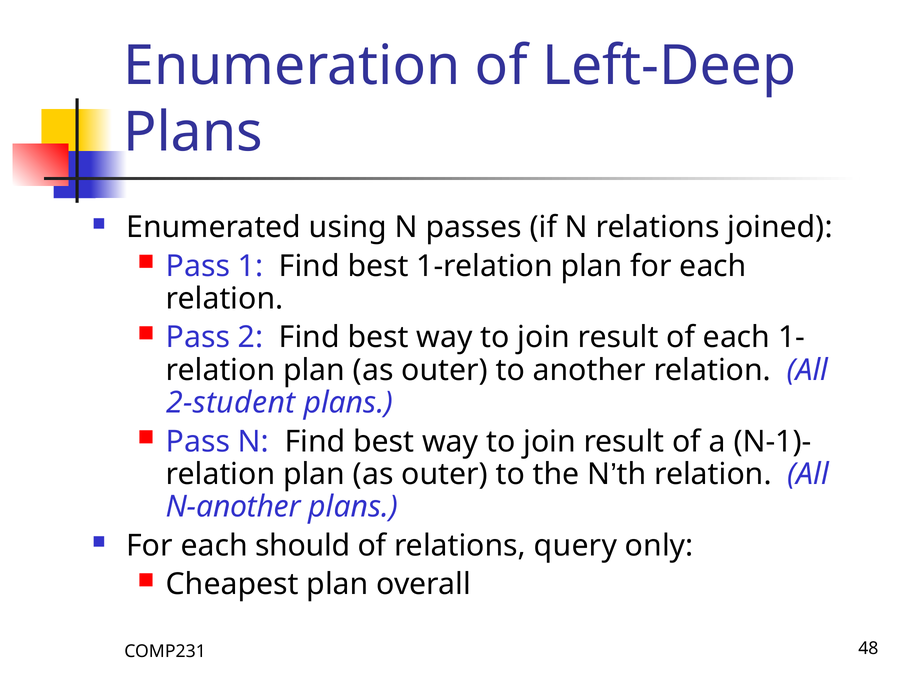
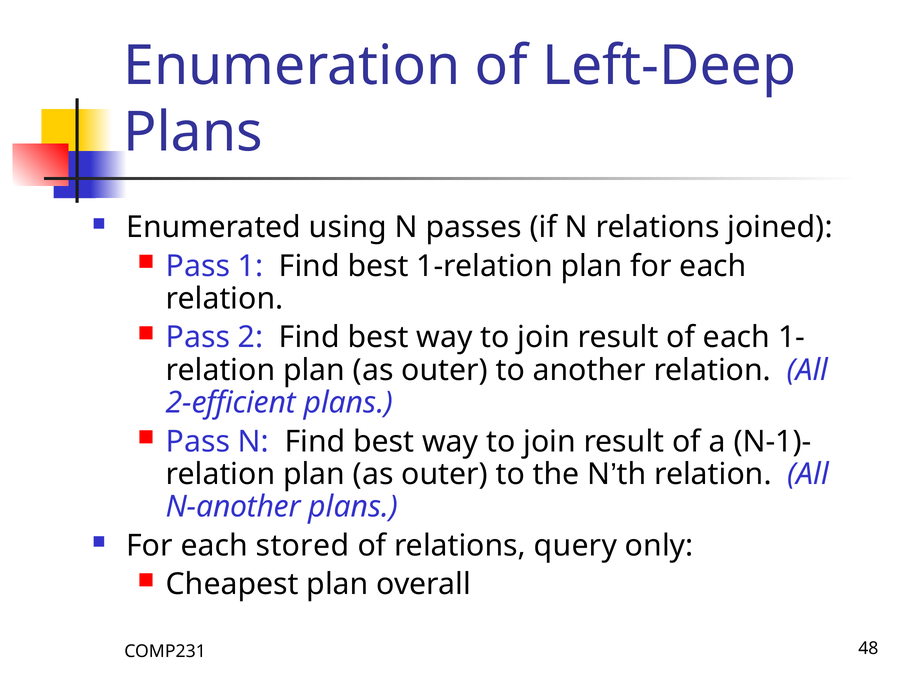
2-student: 2-student -> 2-efficient (231, 402)
should: should -> stored (303, 545)
